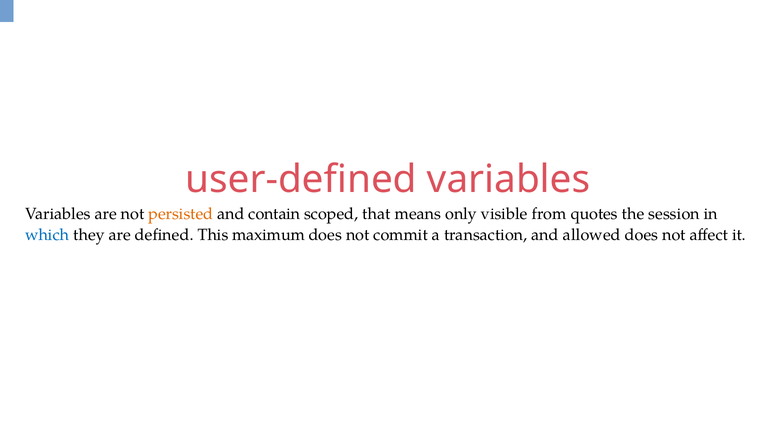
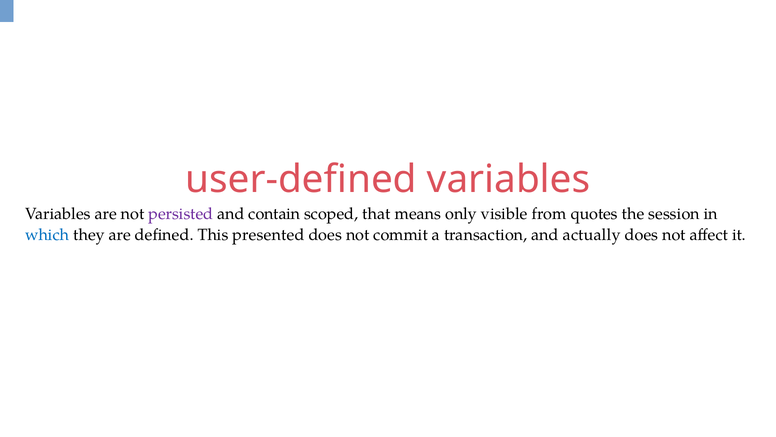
persisted colour: orange -> purple (181, 214)
maximum: maximum -> presented (268, 235)
allowed: allowed -> actually (592, 235)
